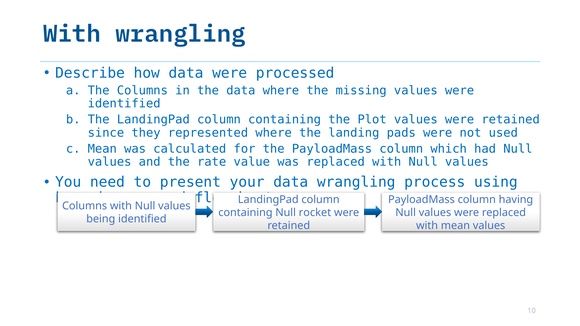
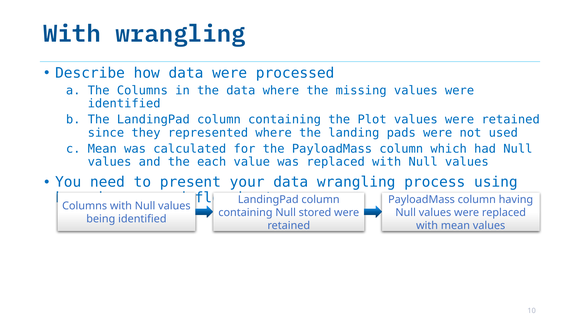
rate: rate -> each (212, 162)
rocket: rocket -> stored (315, 213)
